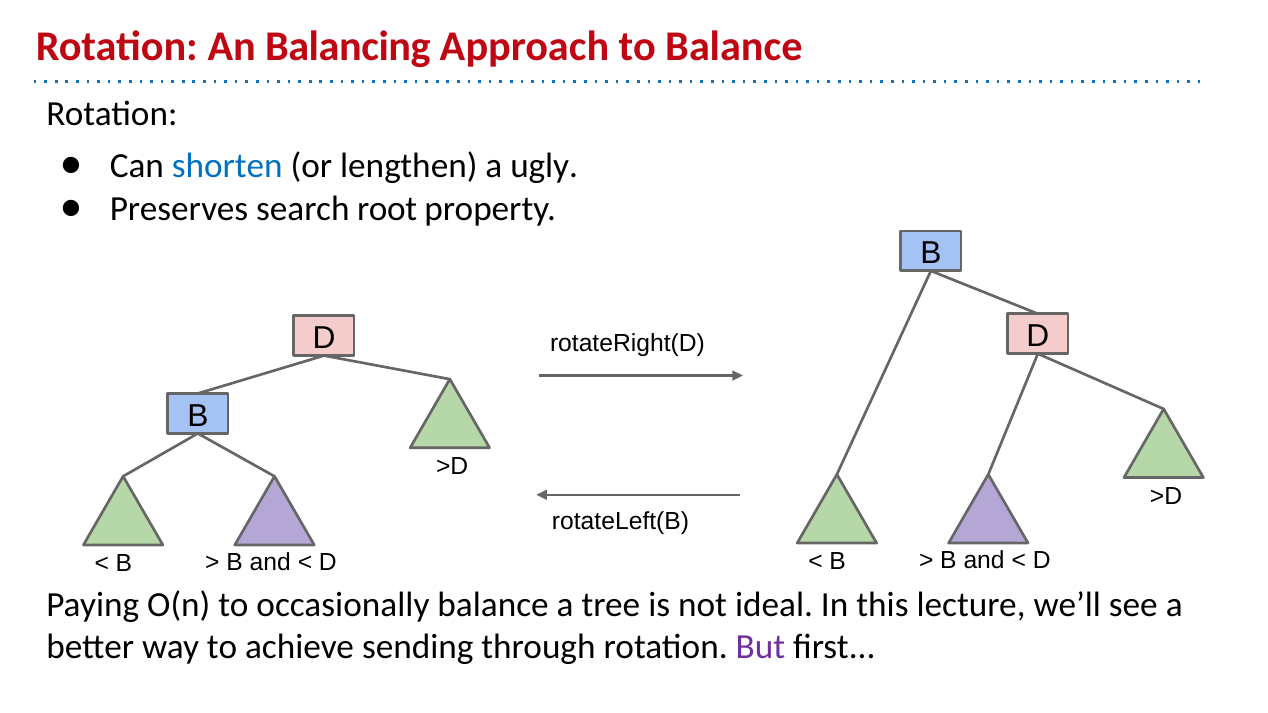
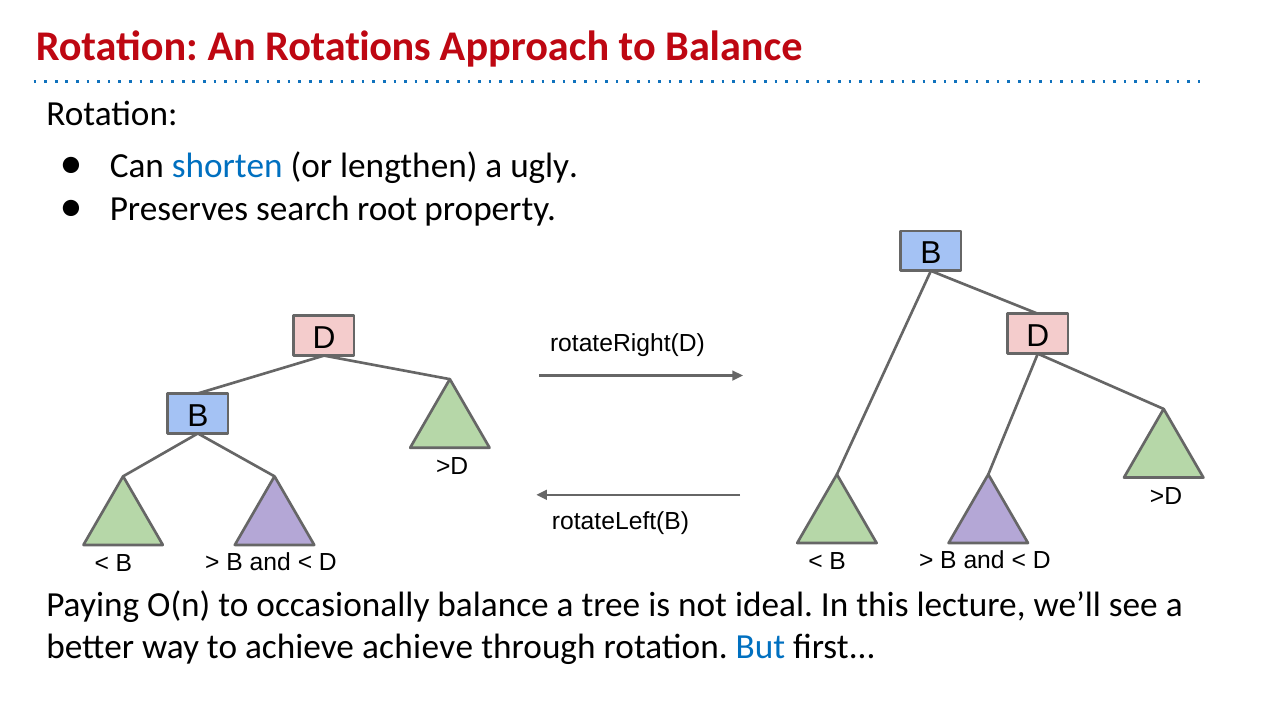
Balancing: Balancing -> Rotations (348, 46)
achieve sending: sending -> achieve (418, 647)
But colour: purple -> blue (760, 647)
